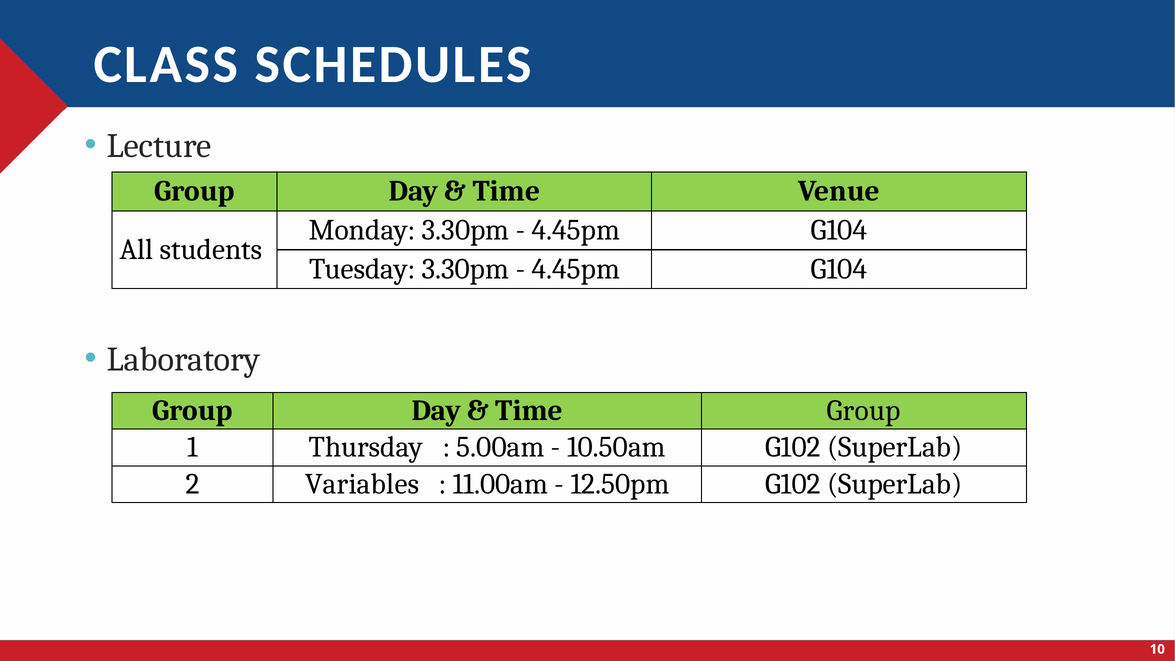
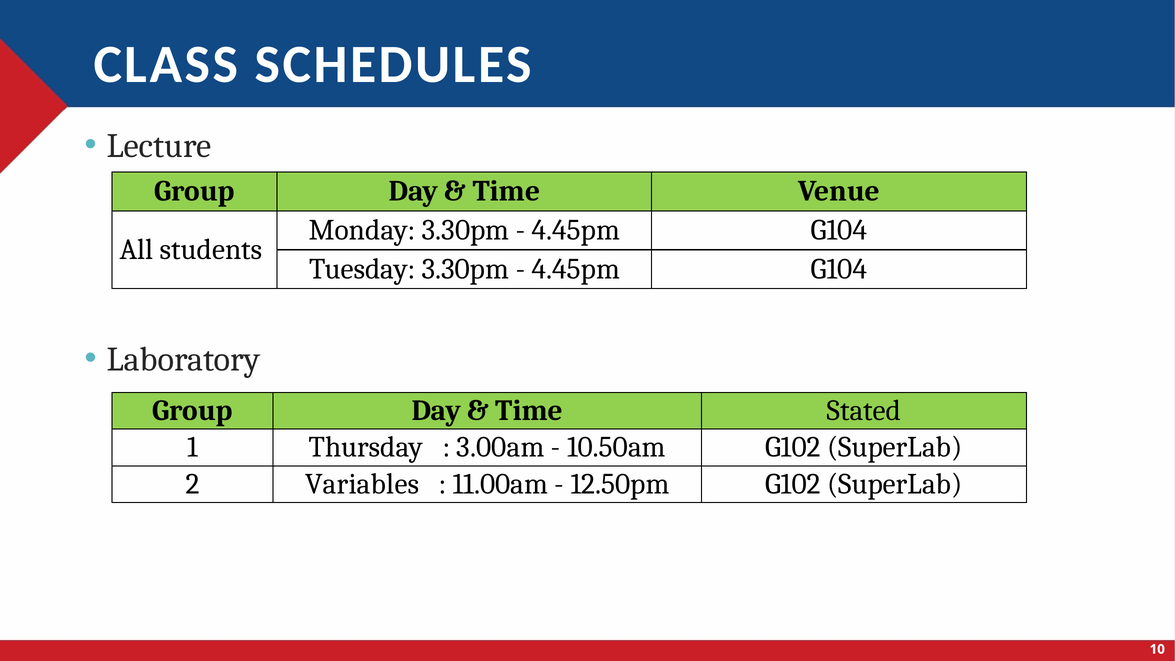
Time Group: Group -> Stated (864, 410)
5.00am: 5.00am -> 3.00am (500, 447)
